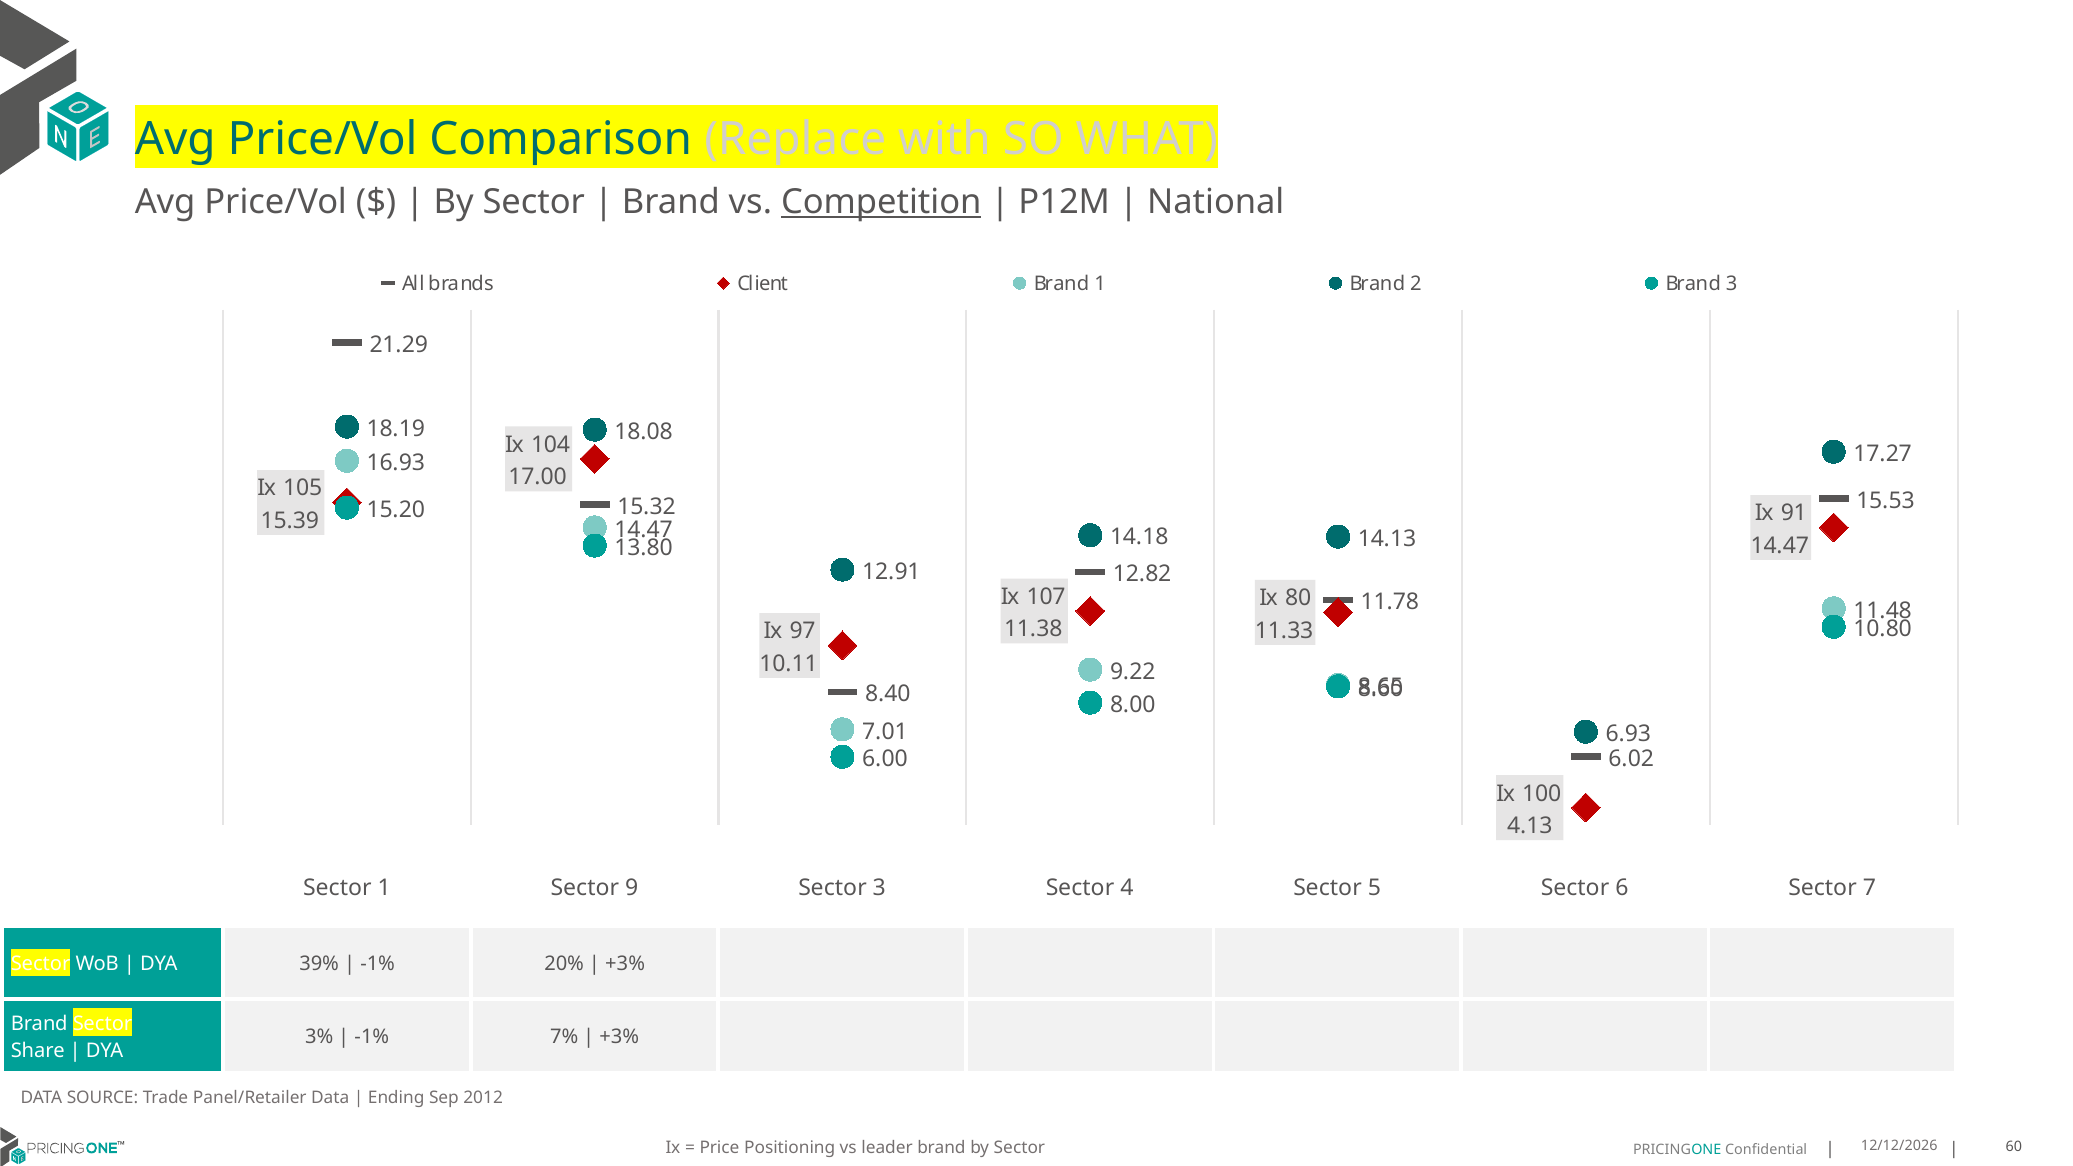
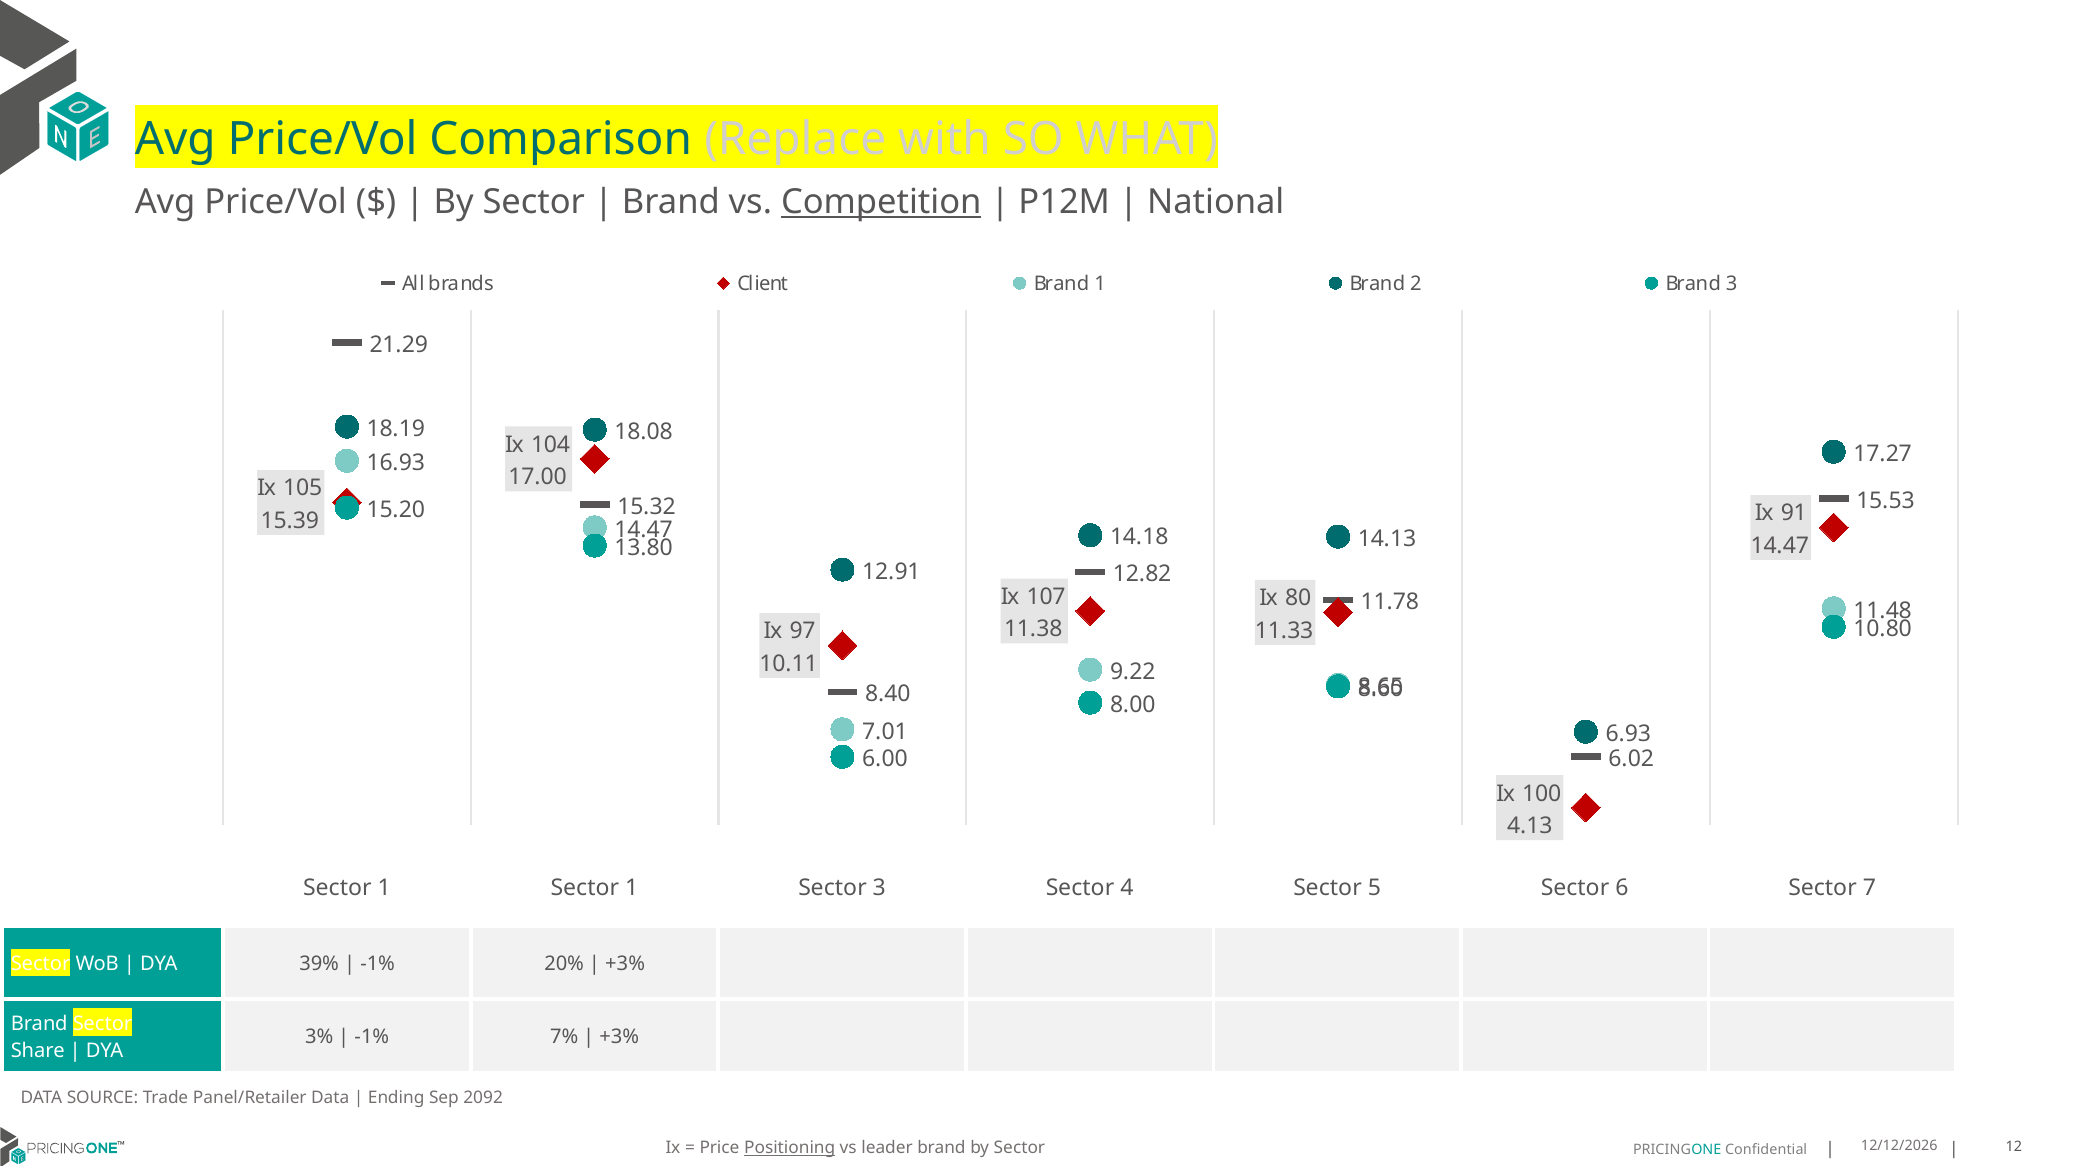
1 Sector 9: 9 -> 1 (632, 888)
2012: 2012 -> 2092 (483, 1098)
Positioning underline: none -> present (790, 1148)
60: 60 -> 12 (2014, 1147)
